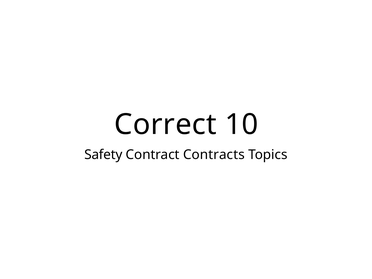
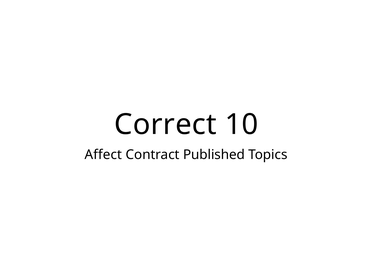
Safety: Safety -> Affect (103, 155)
Contracts: Contracts -> Published (214, 155)
